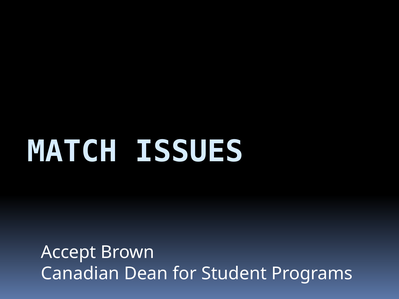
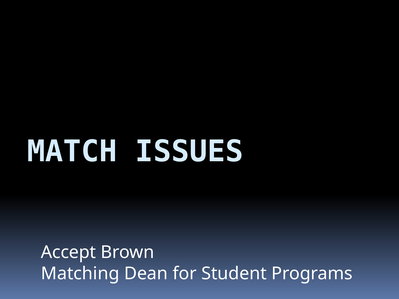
Canadian: Canadian -> Matching (80, 274)
